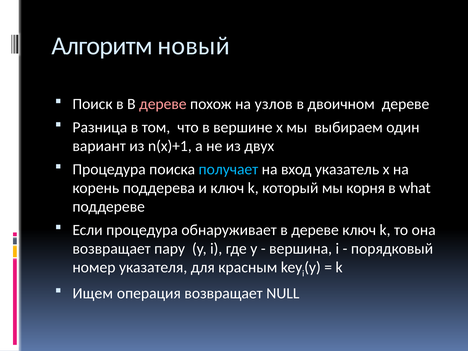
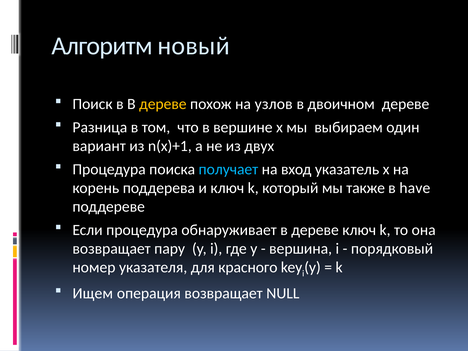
дереве colour: pink -> yellow (163, 104)
корня: корня -> также (366, 188)
what: what -> have (415, 188)
красным: красным -> красного (248, 267)
